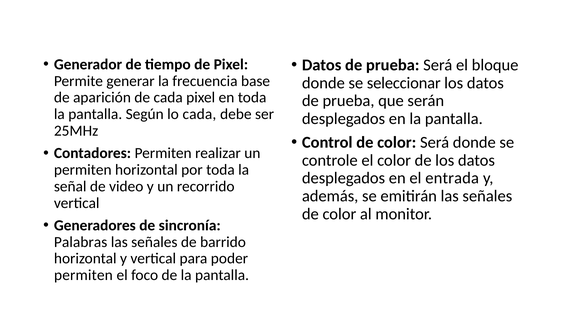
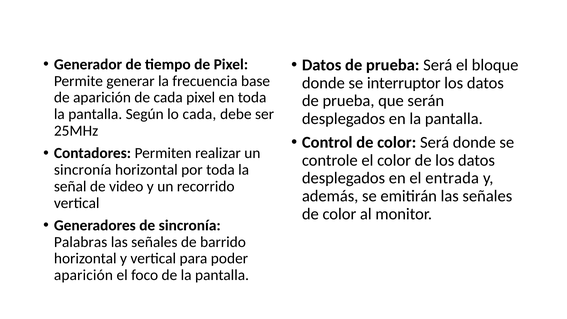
seleccionar: seleccionar -> interruptor (404, 83)
permiten: permiten -> sincronía (83, 170)
permiten: permiten -> aparición (83, 275)
